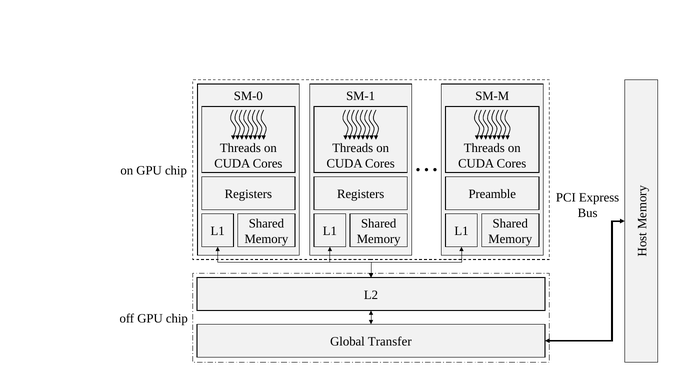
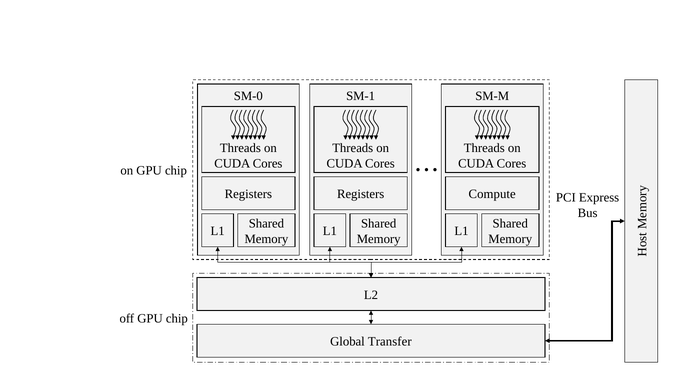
Preamble: Preamble -> Compute (492, 194)
